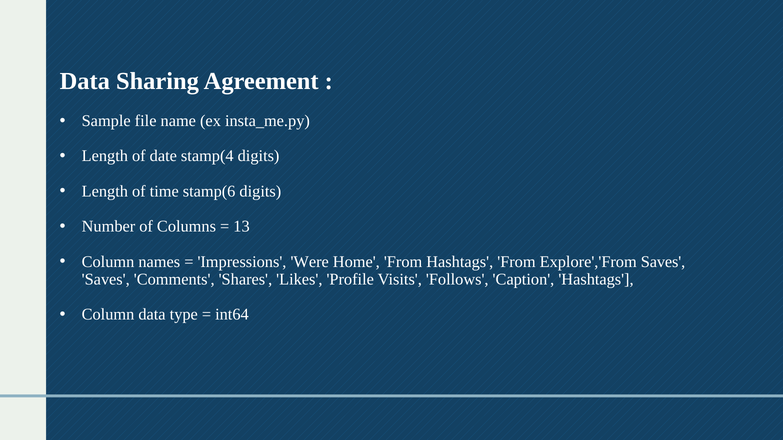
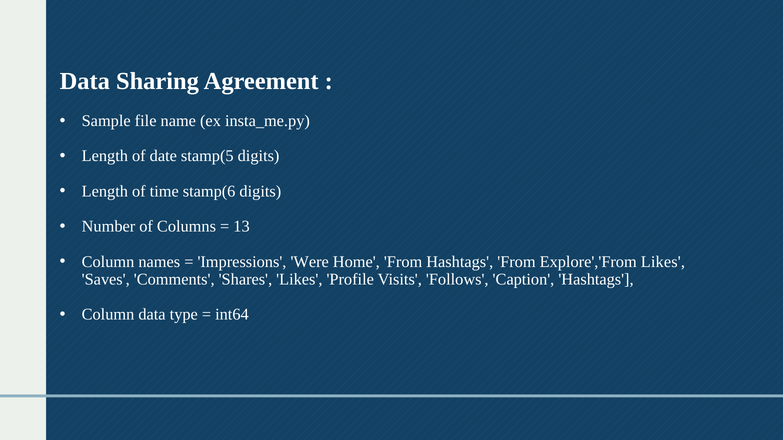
stamp(4: stamp(4 -> stamp(5 (207, 156)
Explore','From Saves: Saves -> Likes (663, 262)
